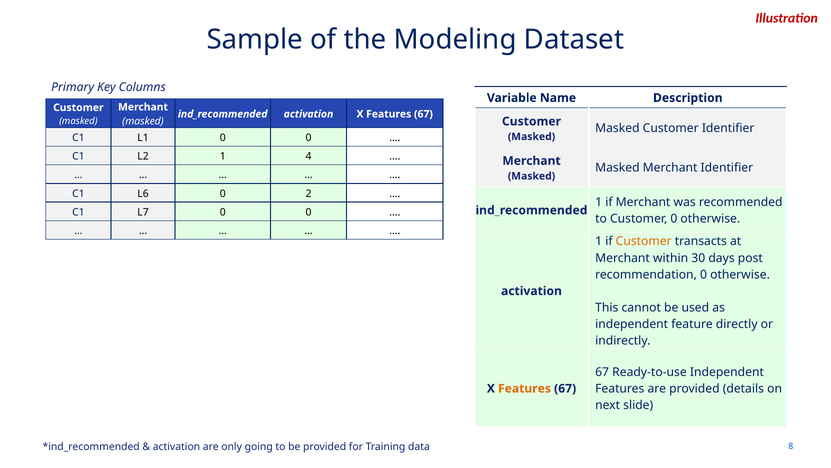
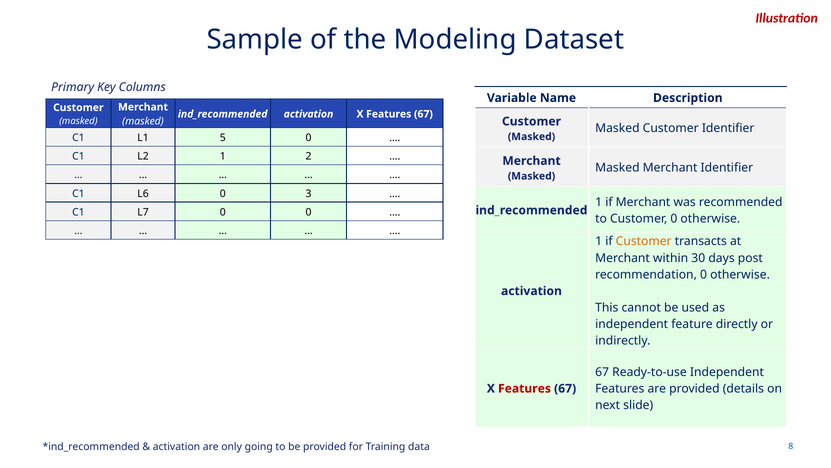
L1 0: 0 -> 5 (223, 138)
4: 4 -> 2 (309, 156)
2: 2 -> 3 (309, 193)
Features colour: orange -> red (524, 388)
